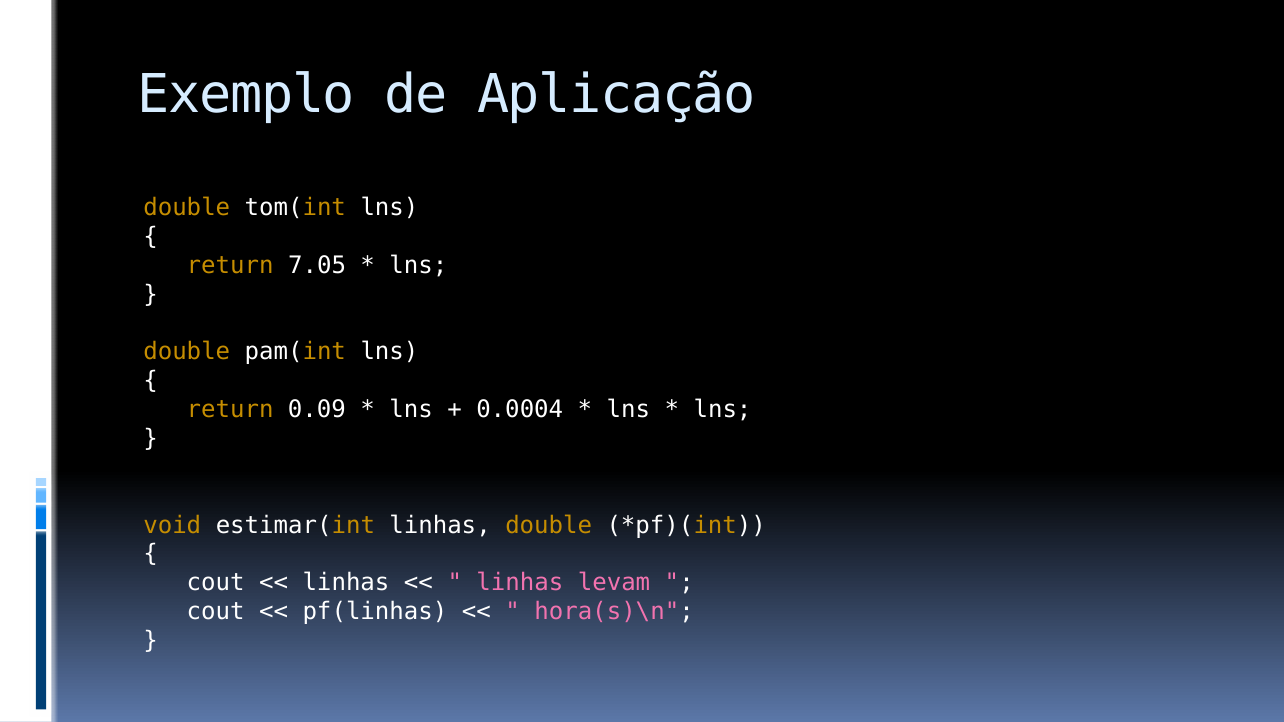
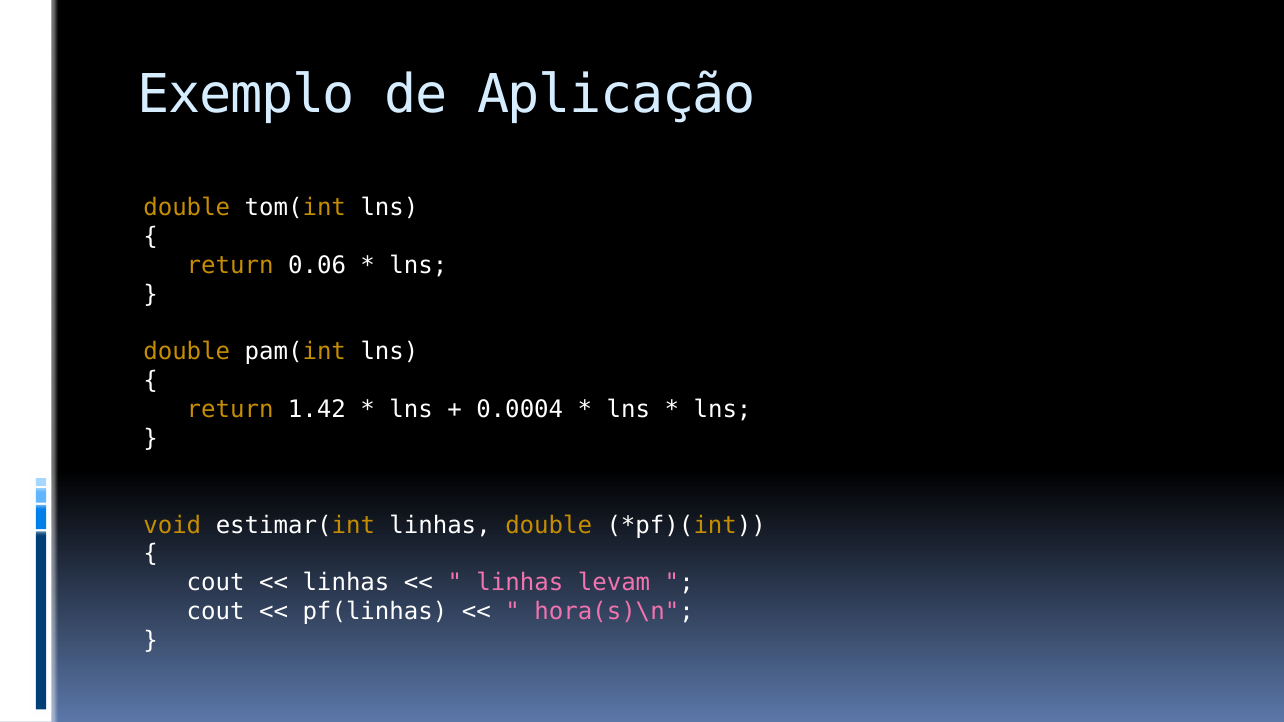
7.05: 7.05 -> 0.06 (317, 265)
0.09: 0.09 -> 1.42 (317, 410)
